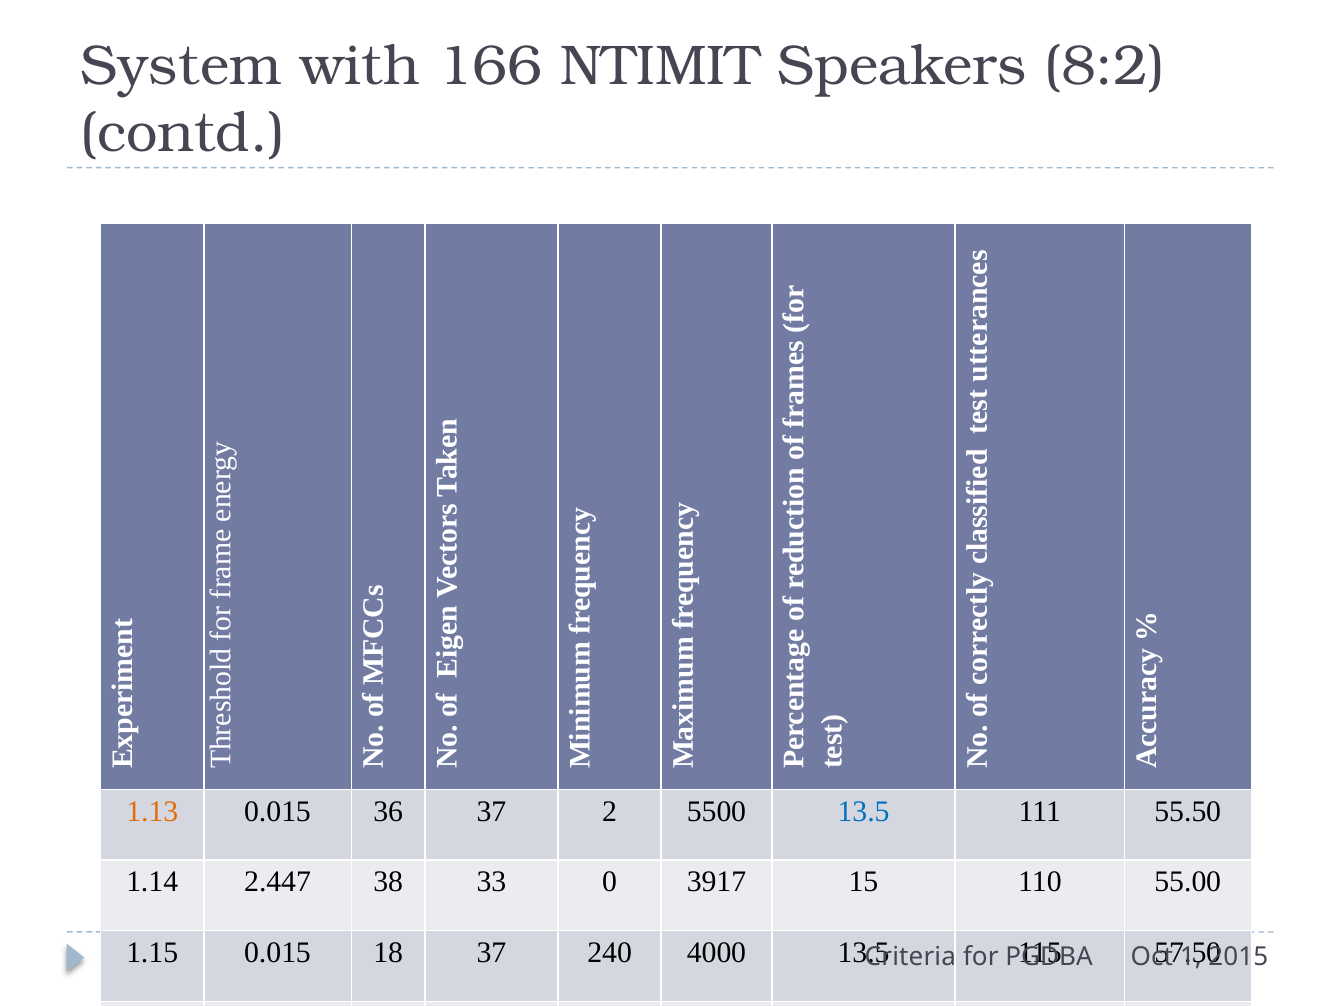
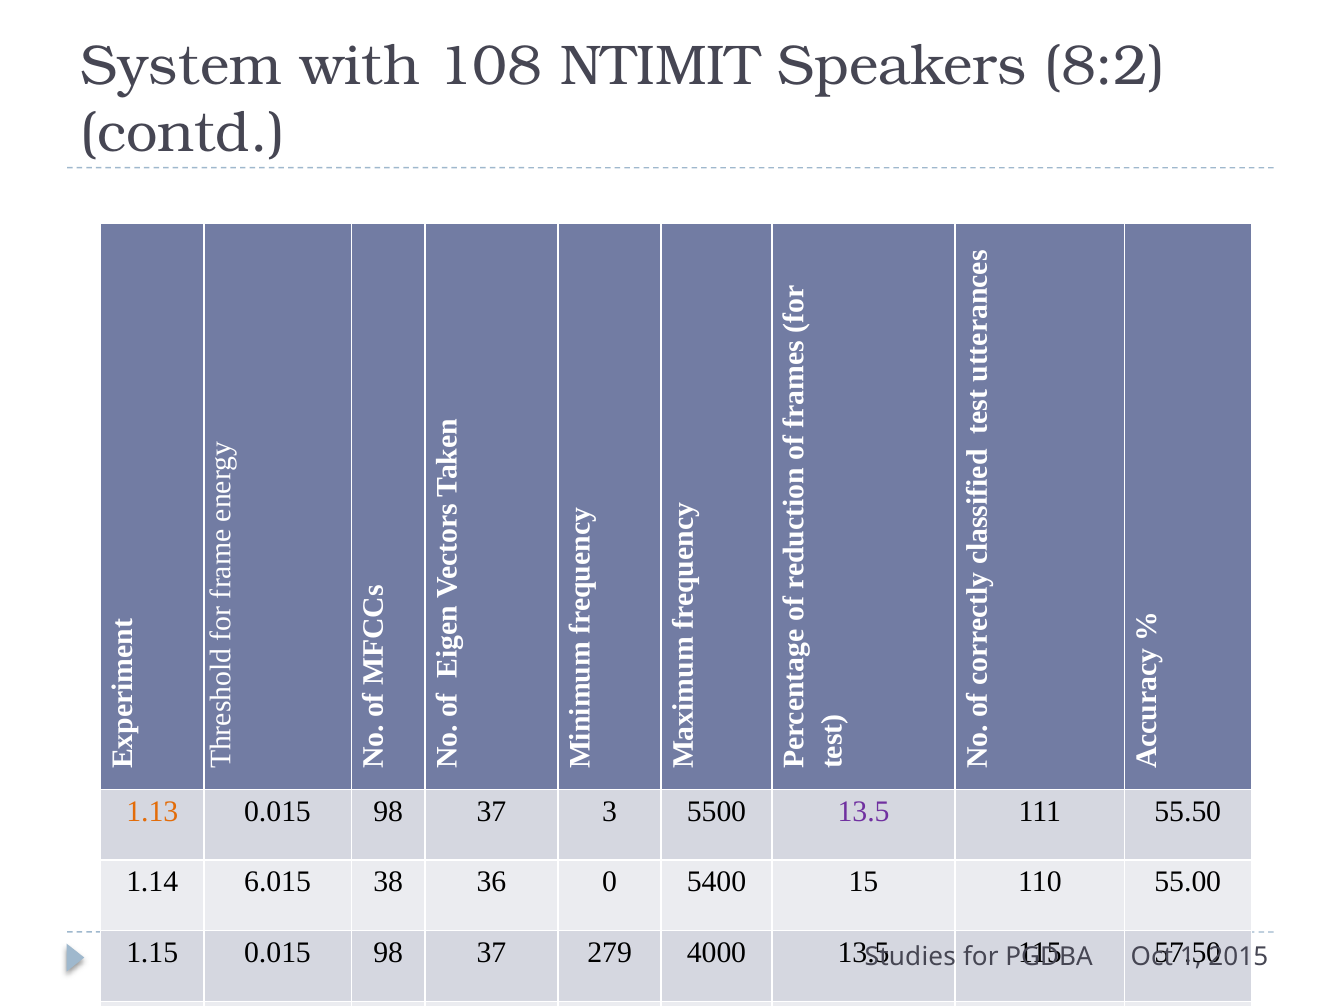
166: 166 -> 108 (490, 66)
36: 36 -> 98 (388, 811)
2: 2 -> 3 (610, 811)
13.5 colour: blue -> purple (864, 811)
2.447: 2.447 -> 6.015 (278, 882)
33: 33 -> 36 (492, 882)
3917: 3917 -> 5400 (717, 882)
1.15 0.015 18: 18 -> 98 (388, 952)
240: 240 -> 279 (610, 952)
Criteria: Criteria -> Studies (910, 956)
